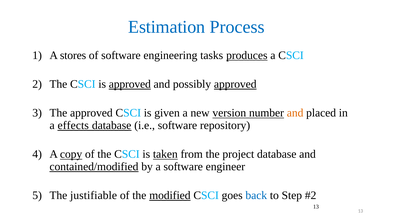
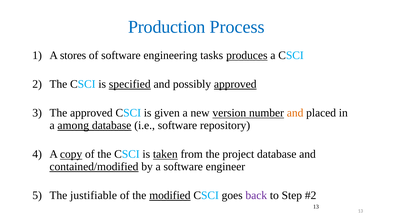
Estimation: Estimation -> Production (167, 27)
is approved: approved -> specified (130, 84)
effects: effects -> among (73, 125)
back colour: blue -> purple (256, 195)
